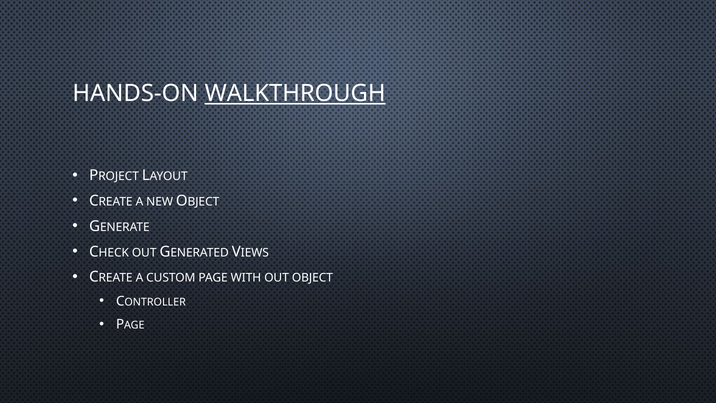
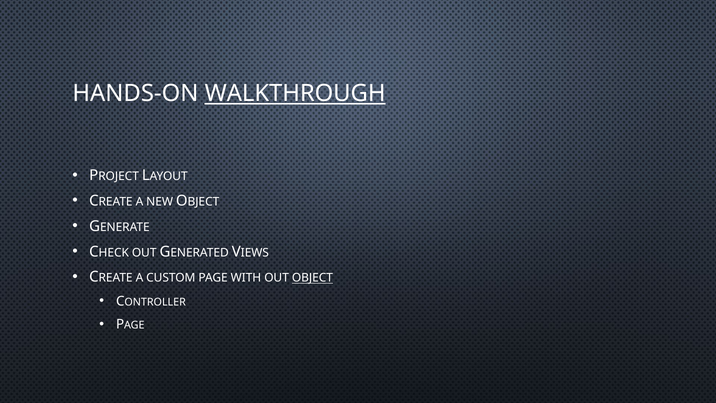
OBJECT underline: none -> present (312, 278)
